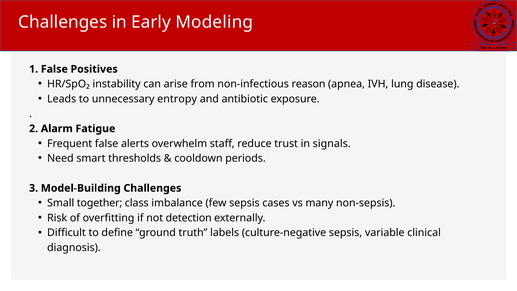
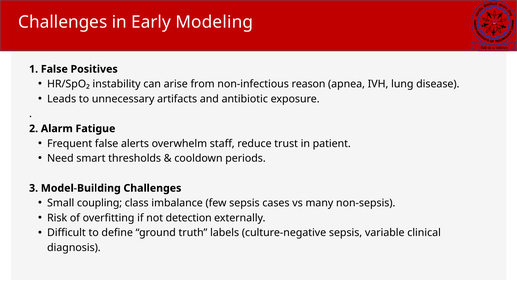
entropy: entropy -> artifacts (177, 99)
signals: signals -> patient (332, 143)
together: together -> coupling (100, 203)
